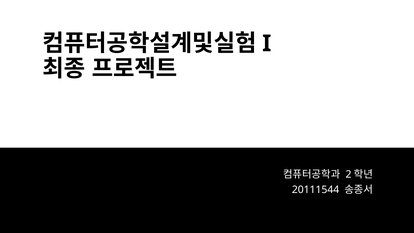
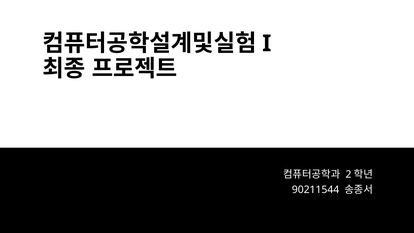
20111544: 20111544 -> 90211544 (316, 190)
